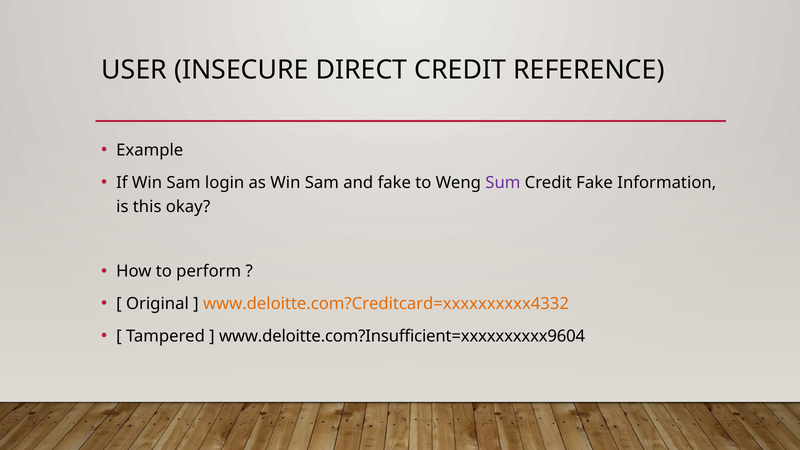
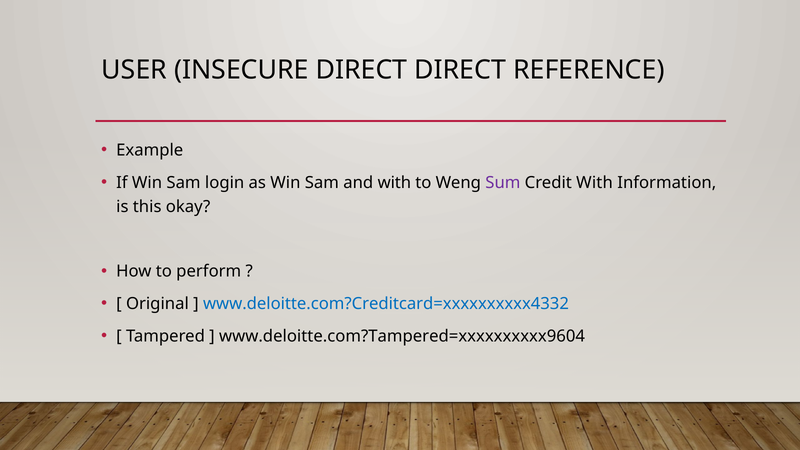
DIRECT CREDIT: CREDIT -> DIRECT (460, 70)
and fake: fake -> with (394, 183)
Credit Fake: Fake -> With (595, 183)
www.deloitte.com?Creditcard=xxxxxxxxxx4332 colour: orange -> blue (386, 304)
www.deloitte.com?Insufficient=xxxxxxxxxx9604: www.deloitte.com?Insufficient=xxxxxxxxxx9604 -> www.deloitte.com?Tampered=xxxxxxxxxx9604 (402, 336)
